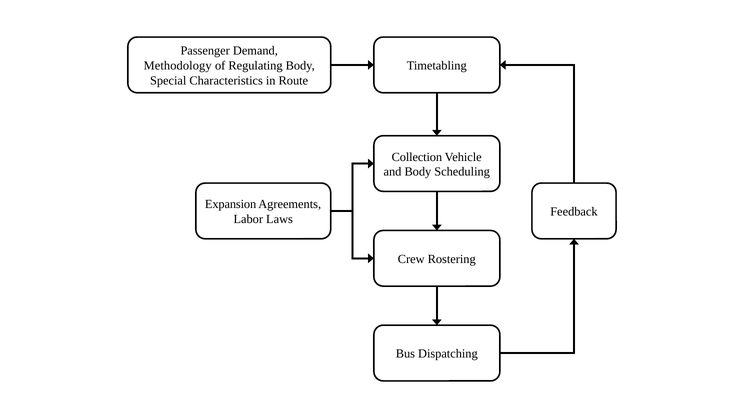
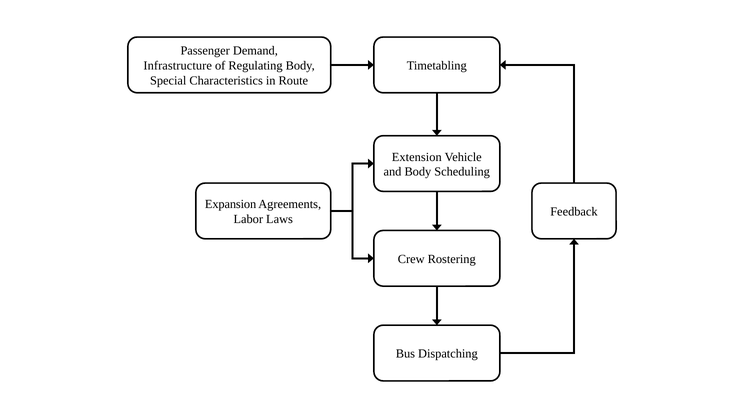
Methodology: Methodology -> Infrastructure (178, 66)
Collection: Collection -> Extension (417, 157)
